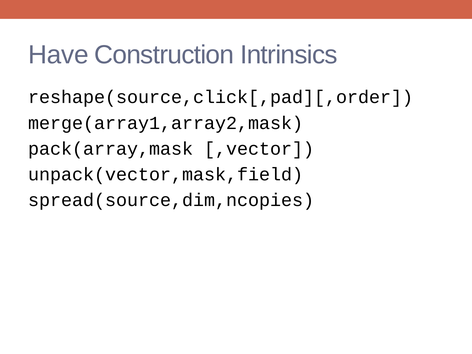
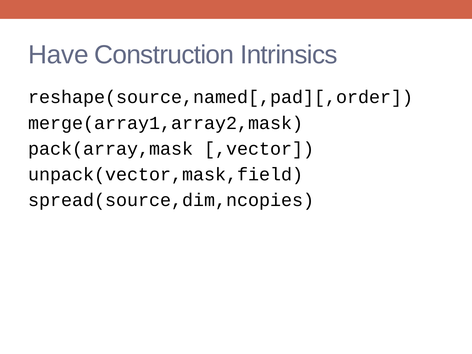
reshape(source,click[,pad][,order: reshape(source,click[,pad][,order -> reshape(source,named[,pad][,order (221, 97)
